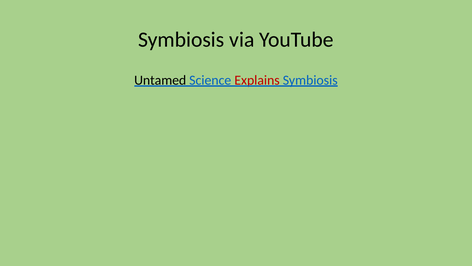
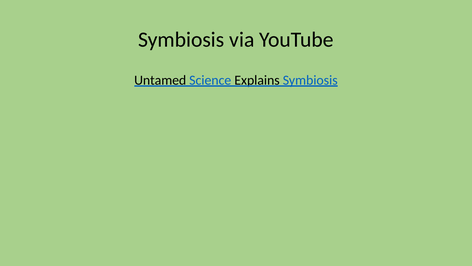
Explains colour: red -> black (257, 80)
